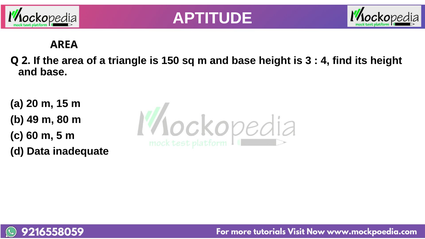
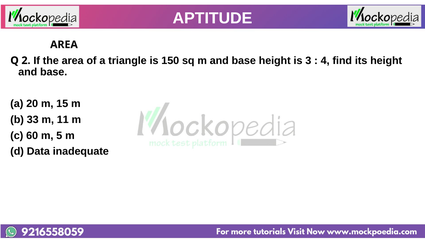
49: 49 -> 33 (33, 120)
80: 80 -> 11 (63, 120)
